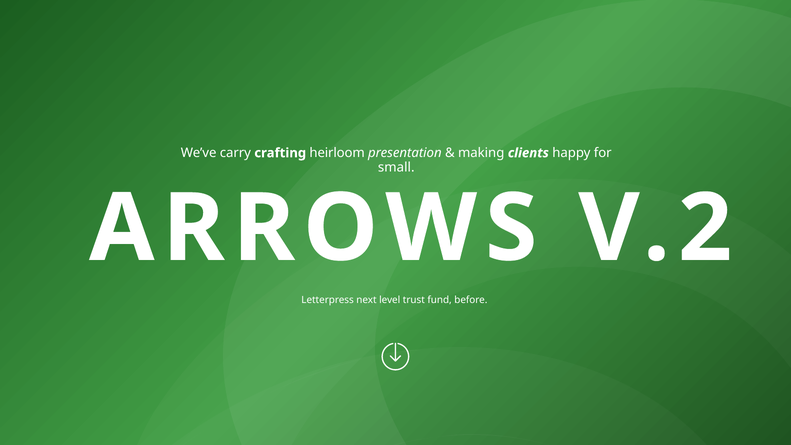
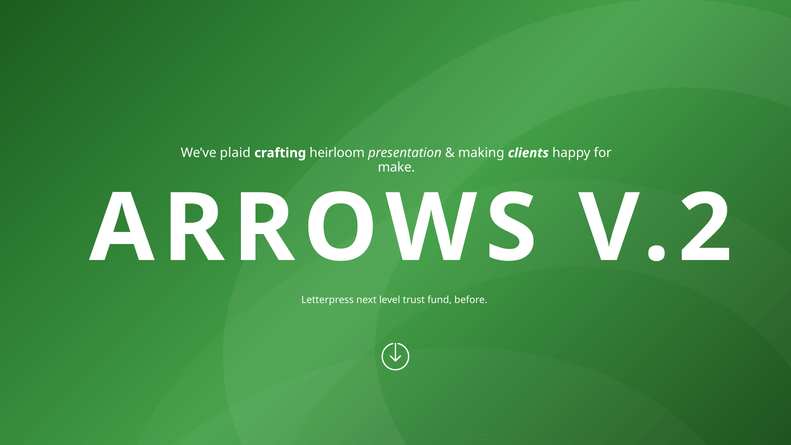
carry: carry -> plaid (235, 153)
small: small -> make (396, 167)
